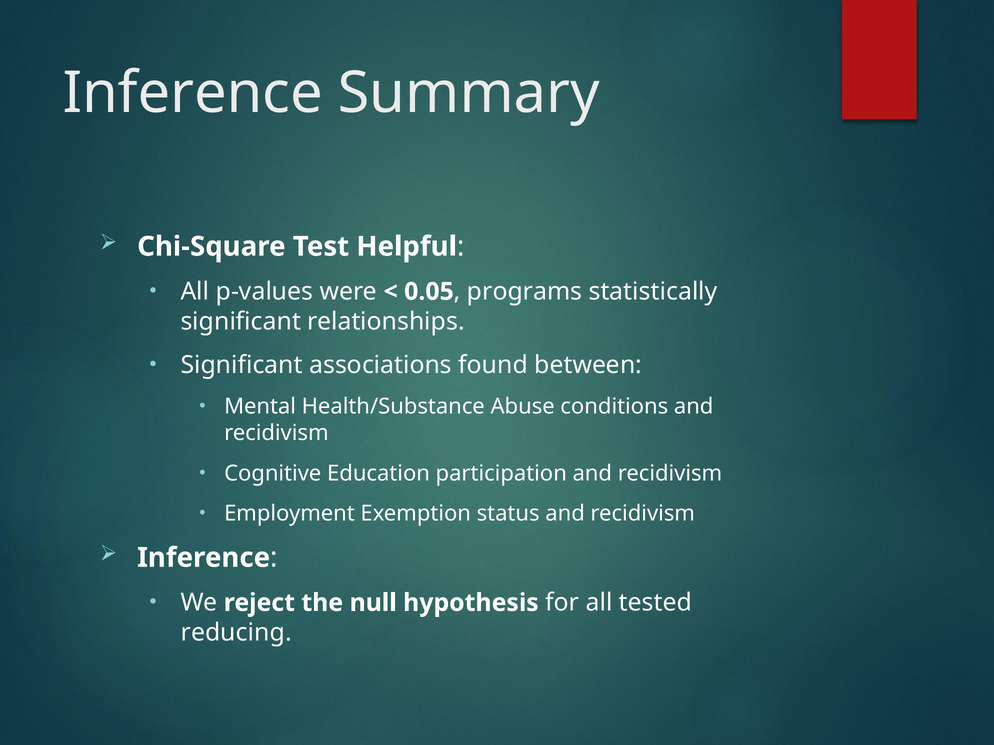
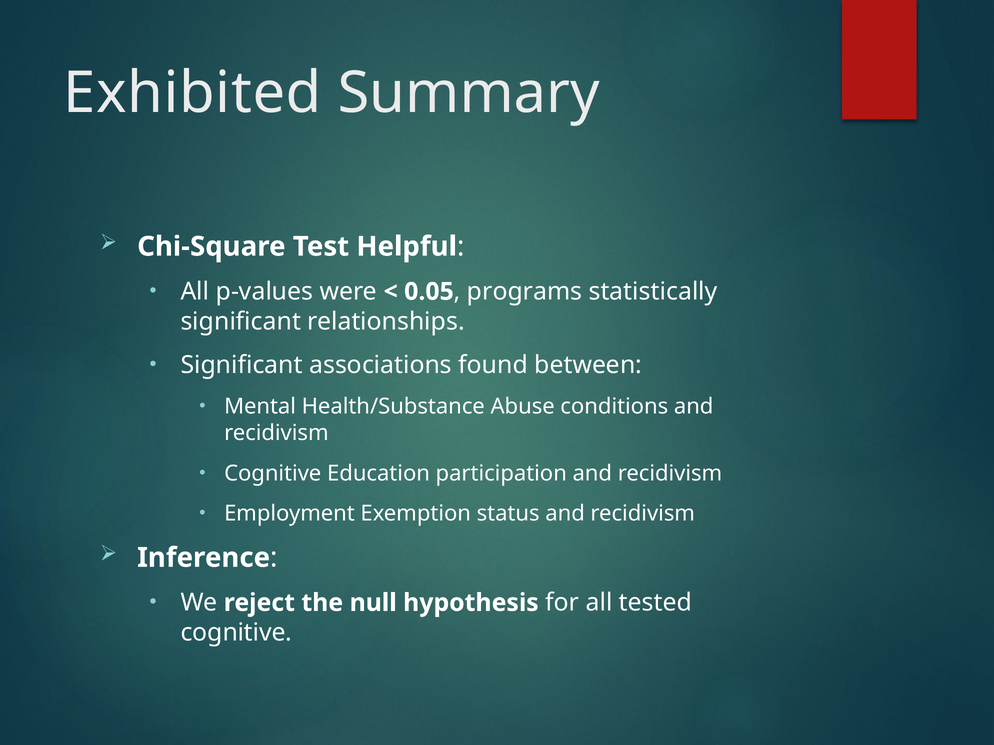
Inference: Inference -> Exhibited (192, 93)
reducing: reducing -> cognitive (236, 633)
